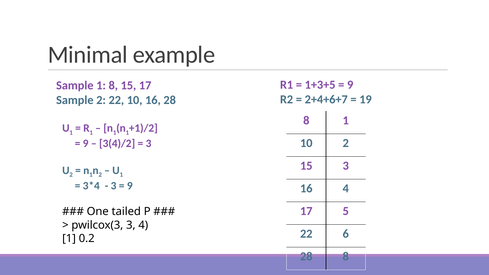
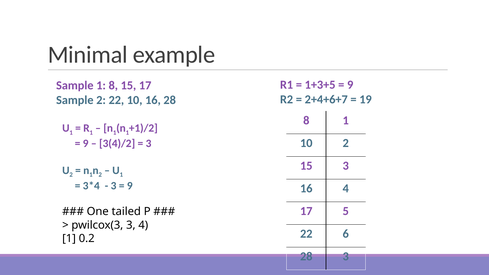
28 8: 8 -> 3 (346, 257)
